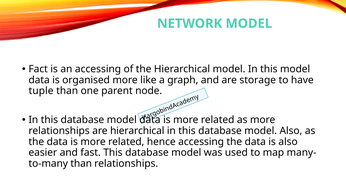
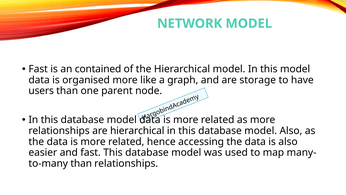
Fact: Fact -> Fast (38, 69)
an accessing: accessing -> contained (98, 69)
tuple: tuple -> users (41, 91)
